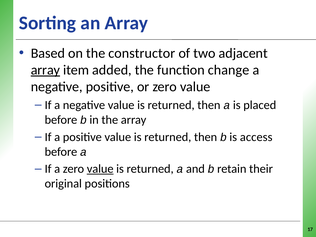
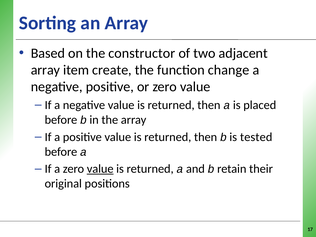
array underline: present -> none (45, 70)
added: added -> create (112, 70)
access: access -> tested (256, 137)
